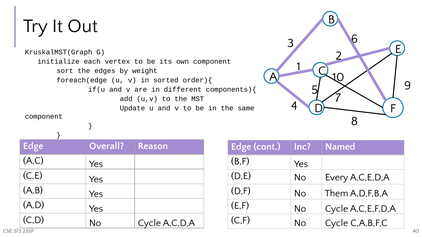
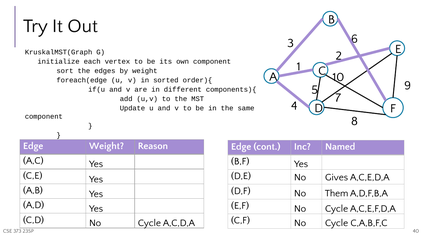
Edge Overall: Overall -> Weight (106, 146)
Every: Every -> Gives (337, 178)
